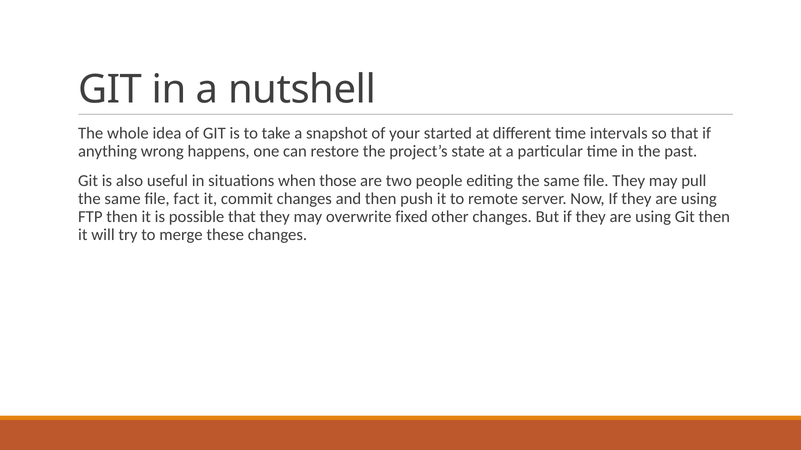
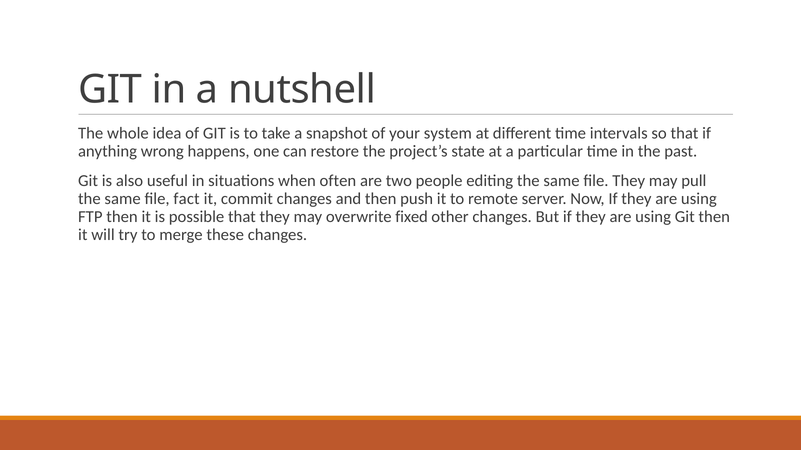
started: started -> system (448, 133)
those: those -> often (338, 181)
